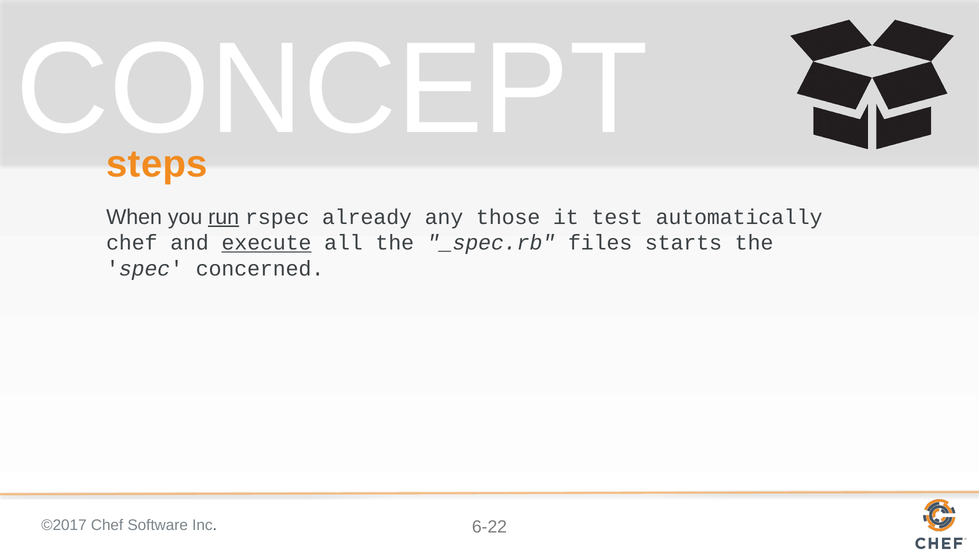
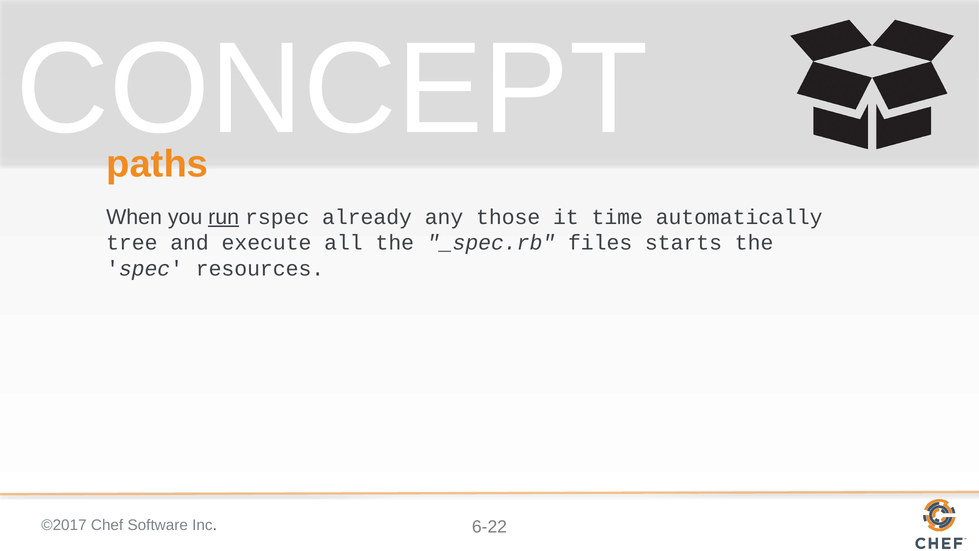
steps: steps -> paths (157, 164)
test: test -> time (617, 217)
chef: chef -> tree (132, 243)
execute underline: present -> none (267, 243)
concerned: concerned -> resources (260, 268)
